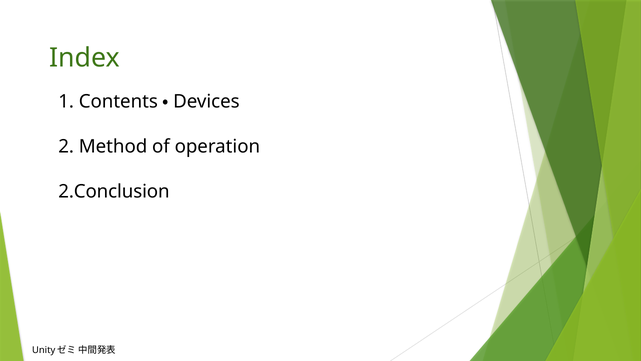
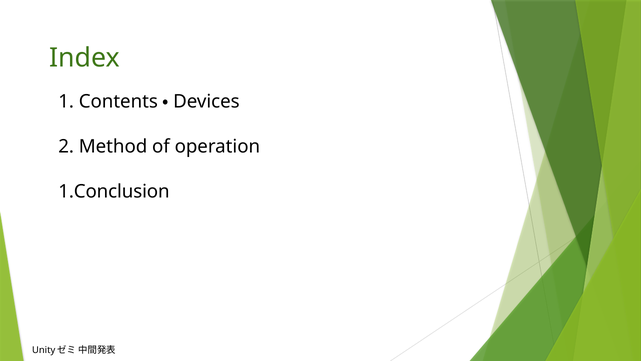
2.Conclusion: 2.Conclusion -> 1.Conclusion (114, 191)
